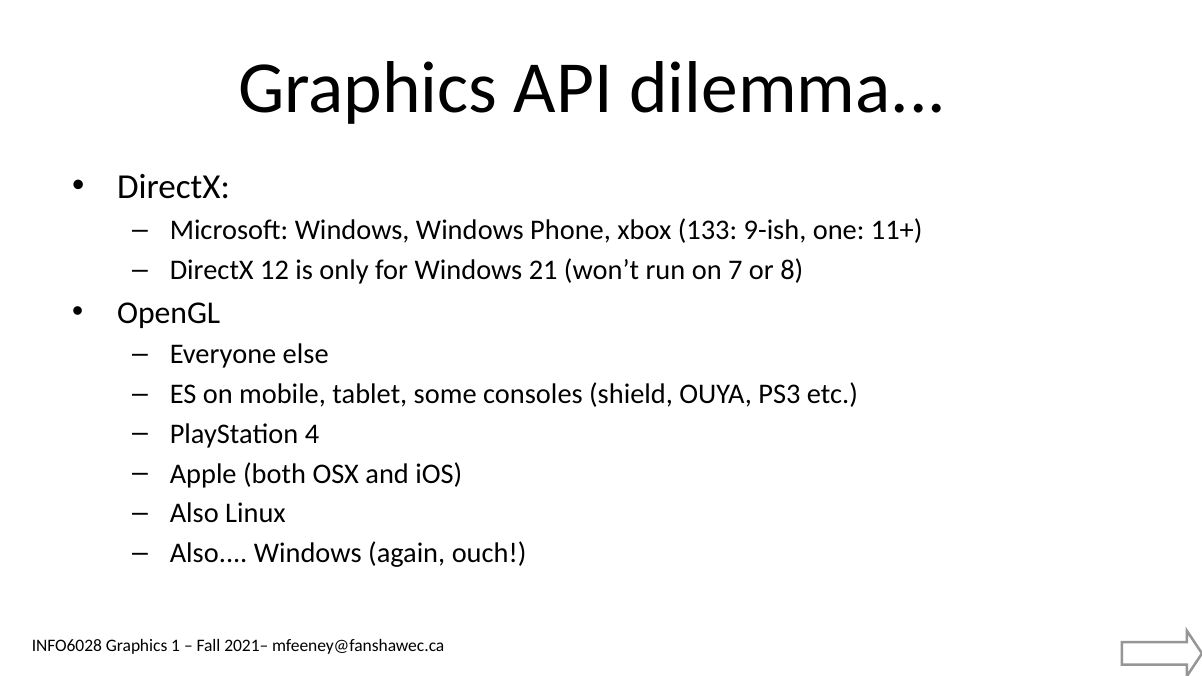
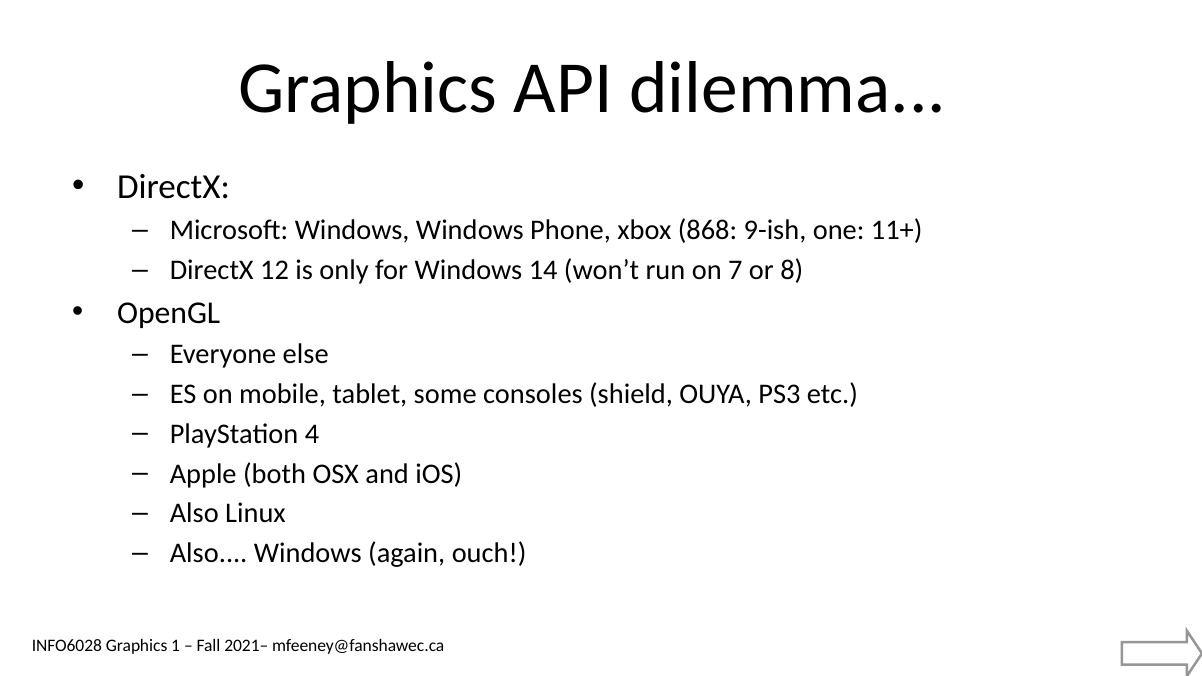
133: 133 -> 868 (708, 231)
21: 21 -> 14 (543, 270)
